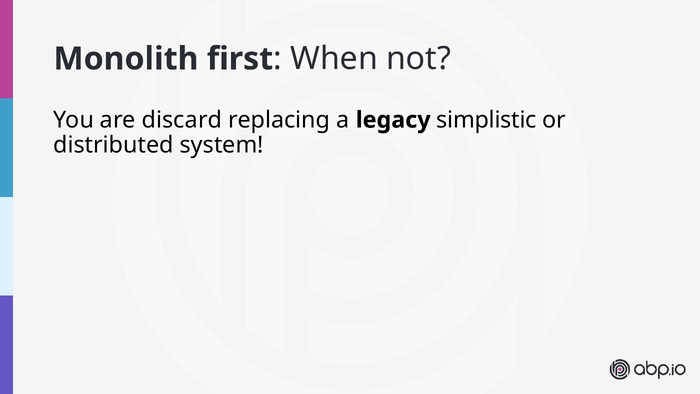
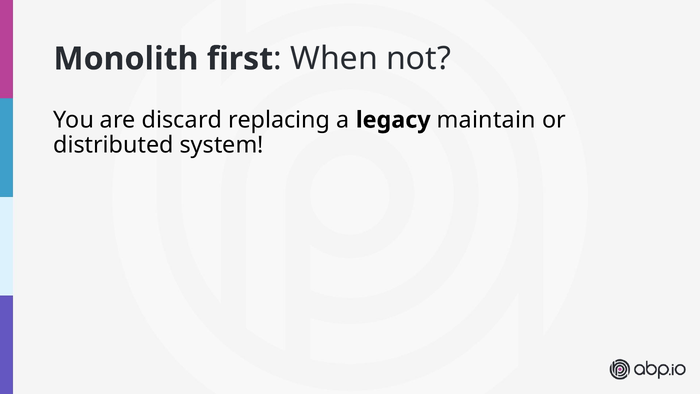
simplistic: simplistic -> maintain (486, 120)
